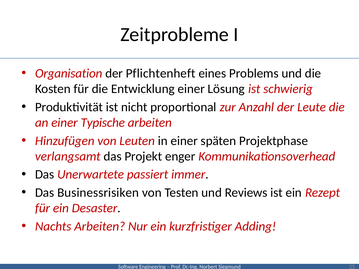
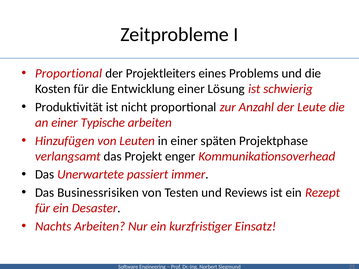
Organisation: Organisation -> Proportional (69, 73)
Pflichtenheft: Pflichtenheft -> Projektleiters (161, 73)
Adding: Adding -> Einsatz (255, 227)
